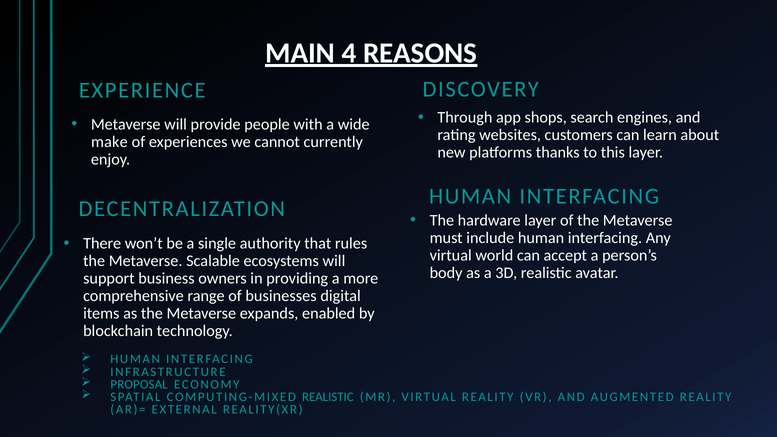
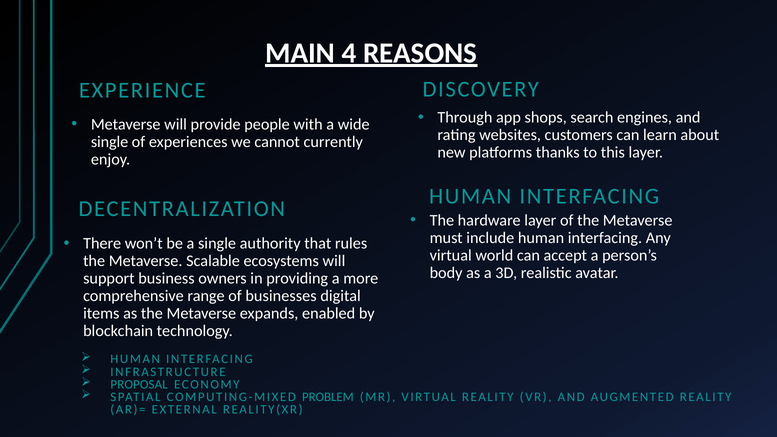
make: make -> single (110, 142)
COMPUTING-MIXED REALISTIC: REALISTIC -> PROBLEM (328, 397)
